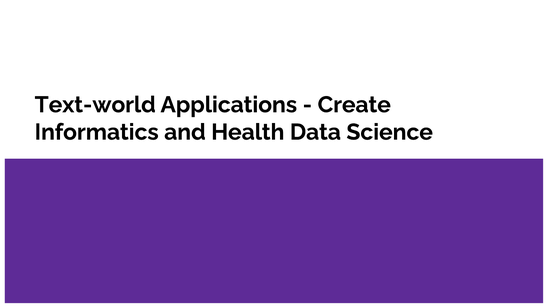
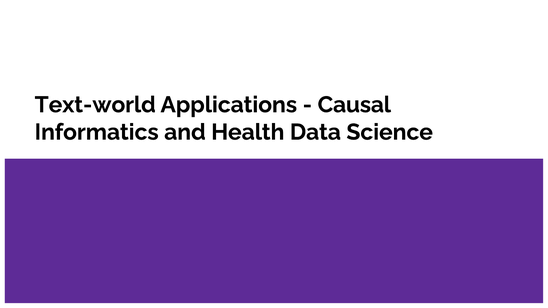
Create: Create -> Causal (354, 105)
